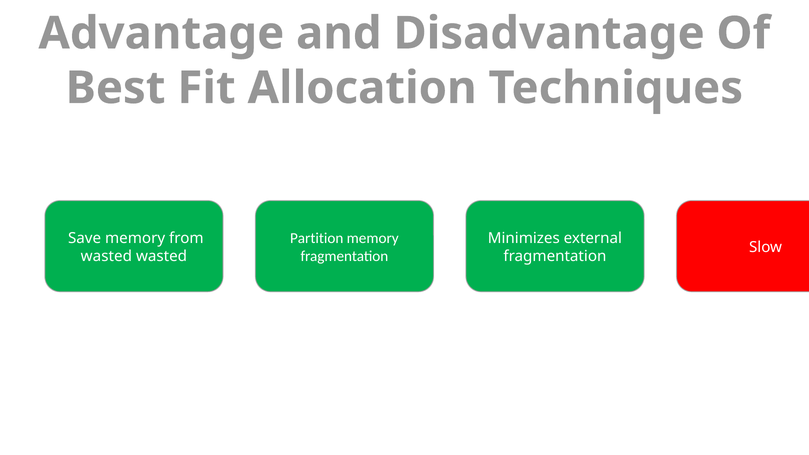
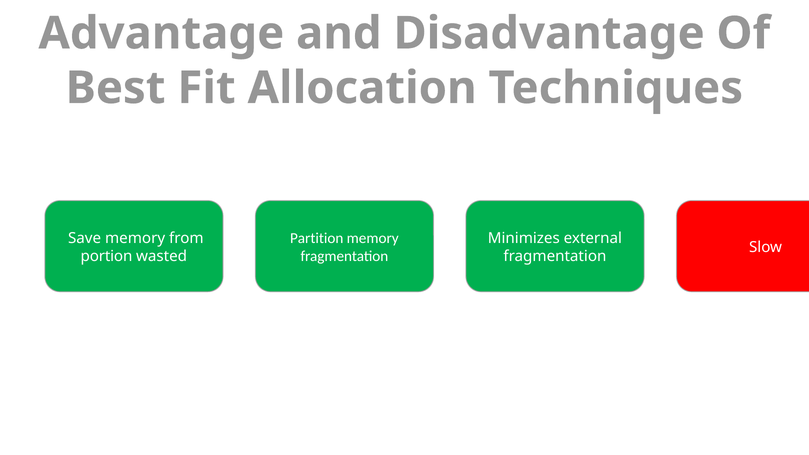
wasted: wasted -> portion (106, 256)
